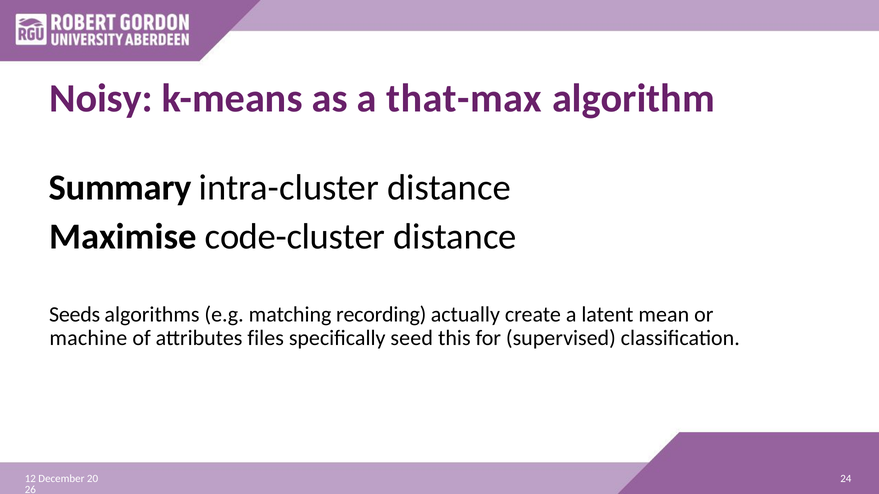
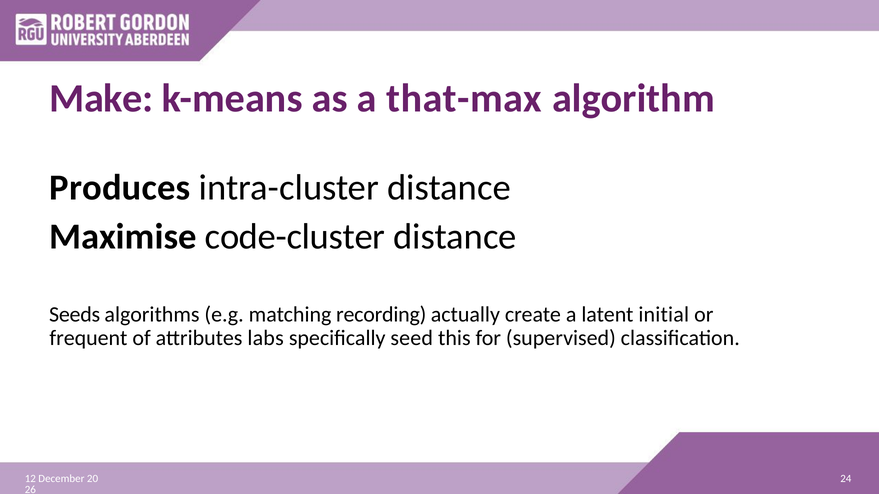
Noisy: Noisy -> Make (101, 99)
Summary: Summary -> Produces (120, 188)
mean: mean -> initial (664, 315)
machine: machine -> frequent (88, 338)
files: files -> labs (266, 338)
